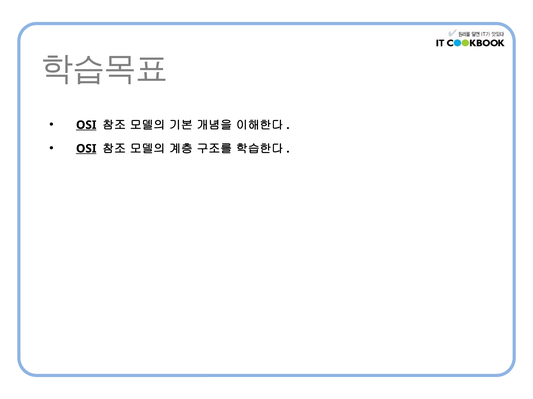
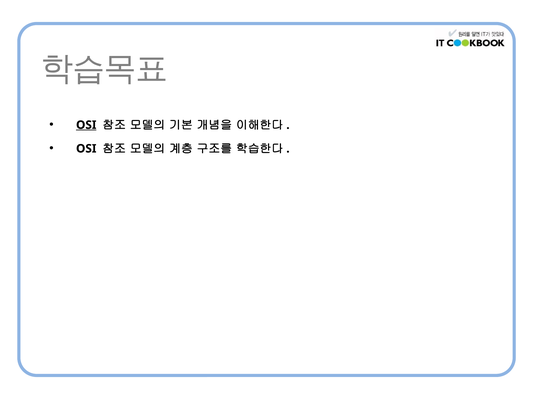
OSI underline: present -> none (86, 149)
